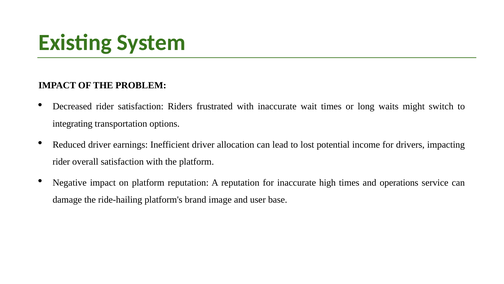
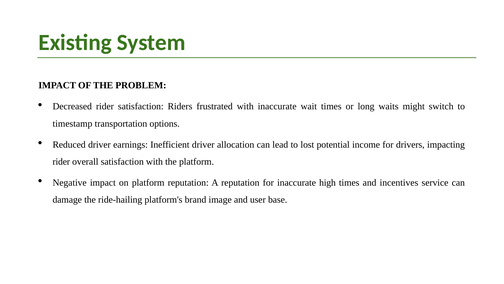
integrating: integrating -> timestamp (72, 123)
operations: operations -> incentives (399, 182)
